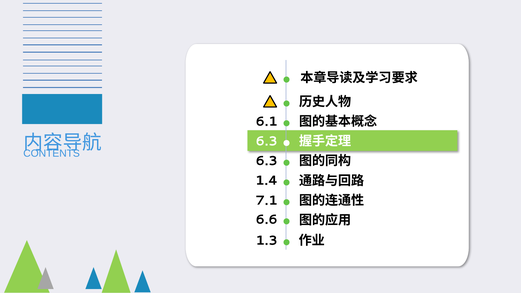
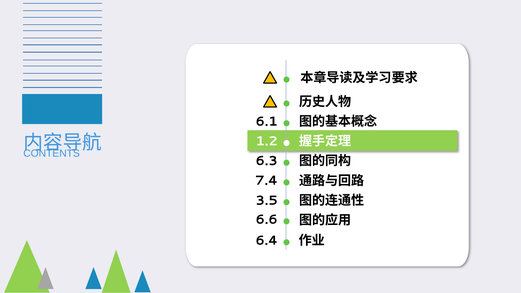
6.3: 6.3 -> 1.2 (267, 141)
1.4: 1.4 -> 7.4 (267, 181)
7.1: 7.1 -> 3.5 (267, 200)
1.3: 1.3 -> 6.4 (267, 240)
